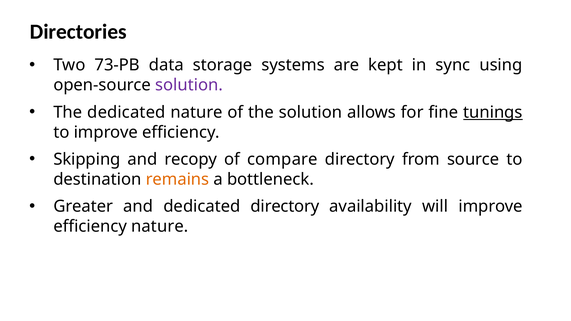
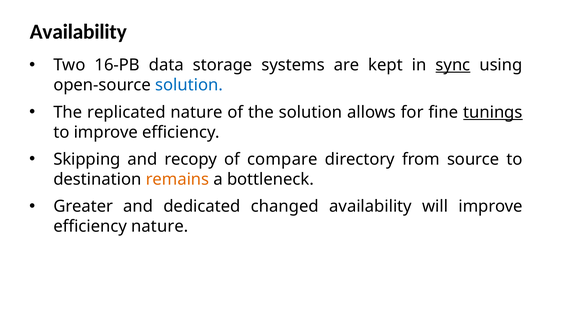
Directories: Directories -> Availability (78, 32)
73-PB: 73-PB -> 16-PB (117, 65)
sync underline: none -> present (453, 65)
solution colour: purple -> blue (189, 85)
The dedicated: dedicated -> replicated (126, 112)
dedicated directory: directory -> changed (285, 207)
